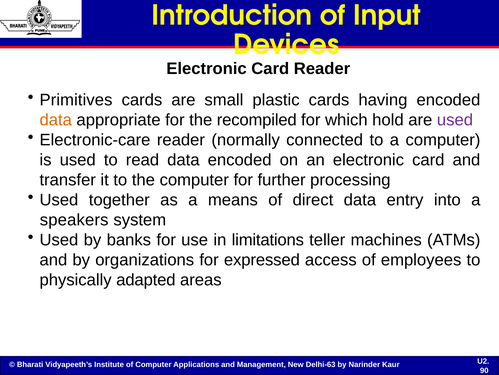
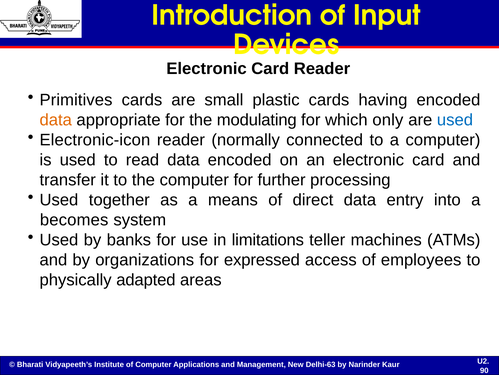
recompiled: recompiled -> modulating (257, 120)
hold: hold -> only (388, 120)
used colour: purple -> blue (455, 120)
Electronic-care: Electronic-care -> Electronic-icon (95, 140)
speakers: speakers -> becomes (74, 220)
